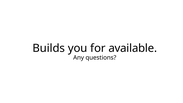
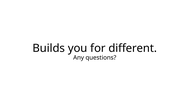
available: available -> different (133, 48)
